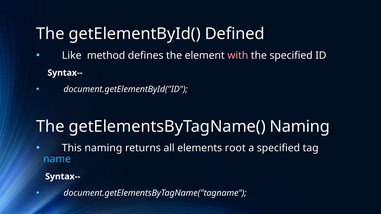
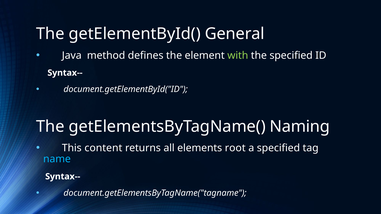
Defined: Defined -> General (235, 34)
Like: Like -> Java (72, 55)
with colour: pink -> light green (238, 55)
This naming: naming -> content (103, 148)
